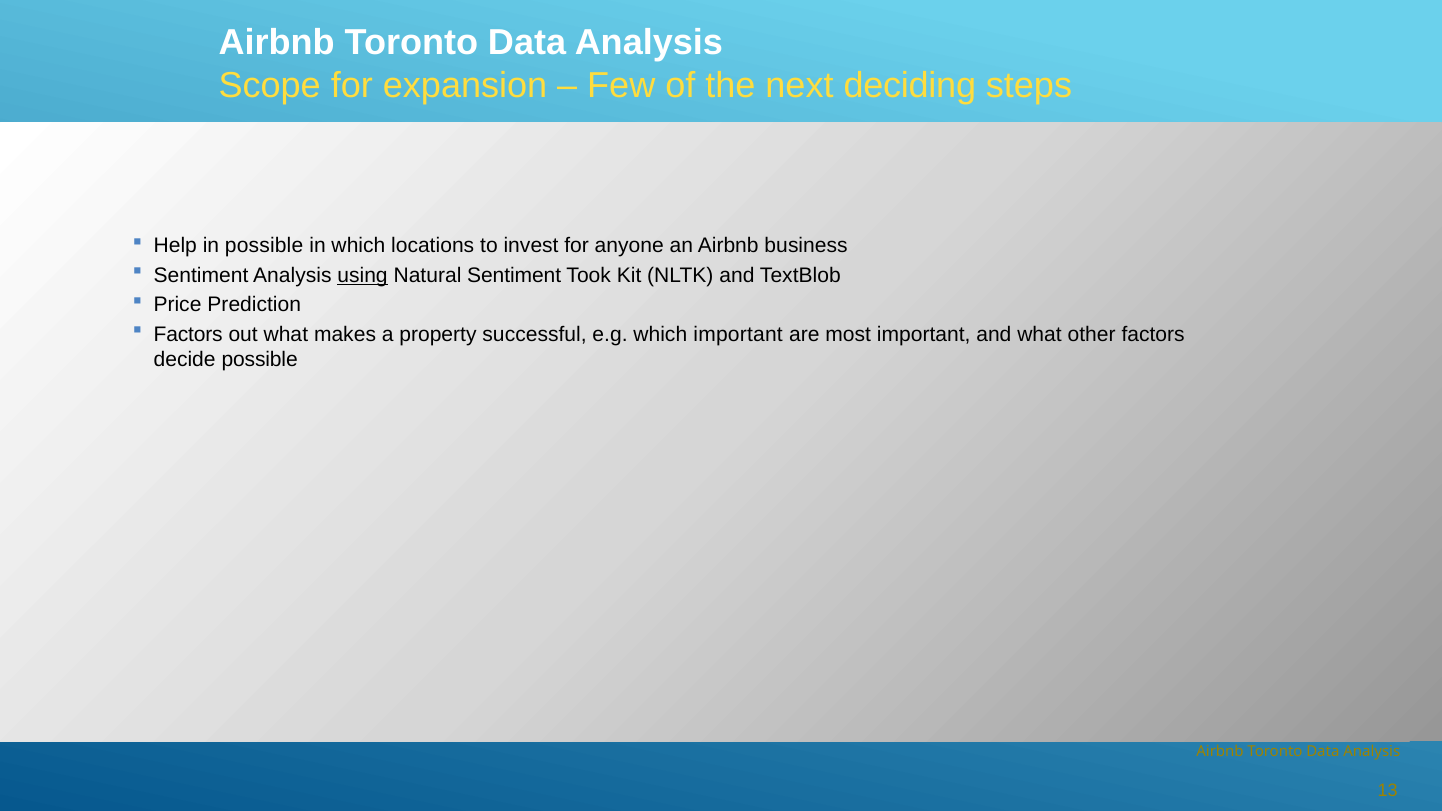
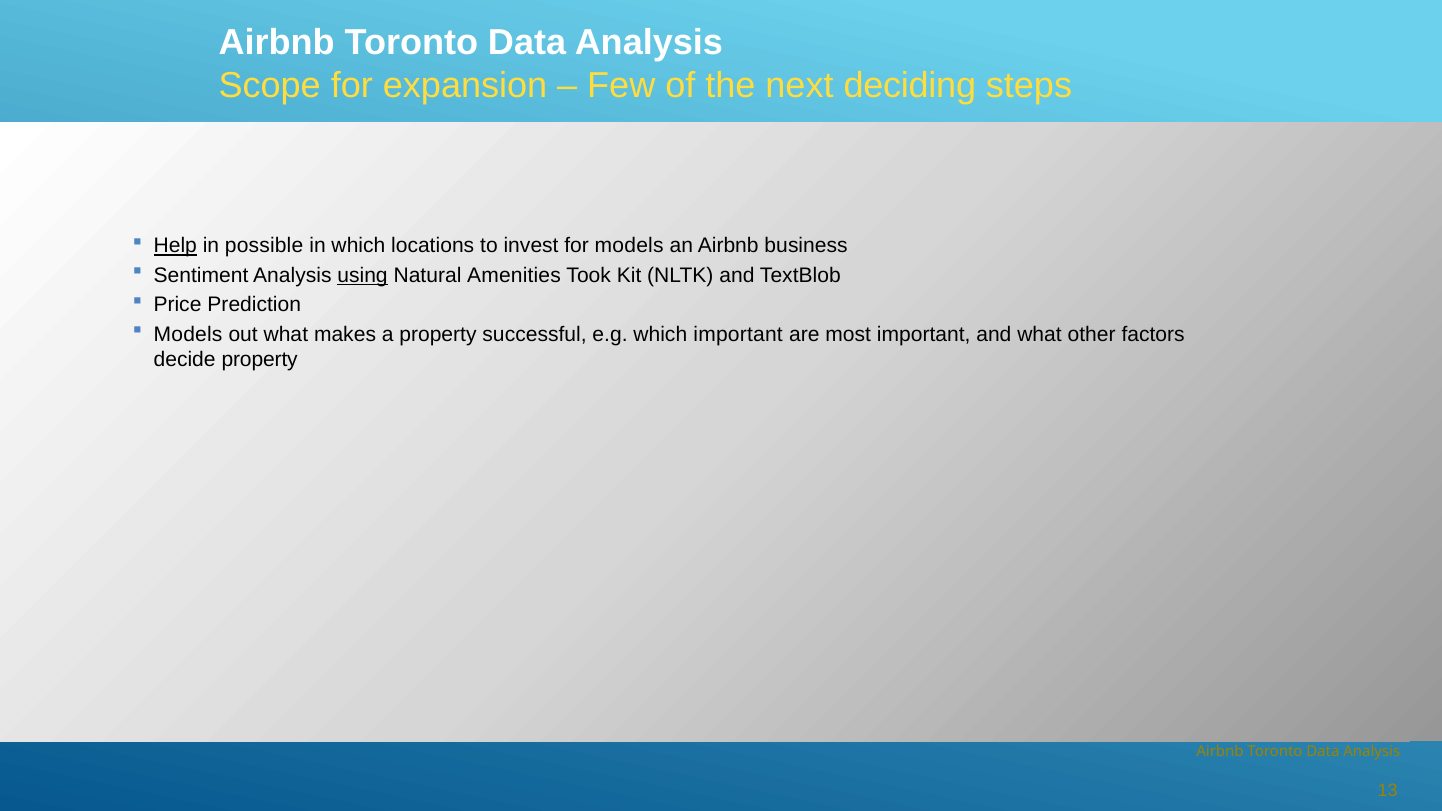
Help underline: none -> present (175, 246)
for anyone: anyone -> models (629, 246)
Natural Sentiment: Sentiment -> Amenities (514, 275)
Factors: Factors -> Models (188, 334)
decide possible: possible -> property (260, 360)
